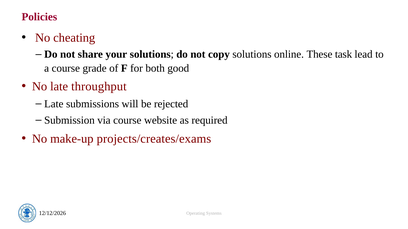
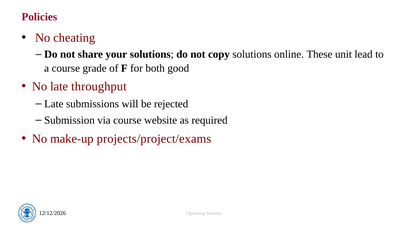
task: task -> unit (343, 54)
projects/creates/exams: projects/creates/exams -> projects/project/exams (154, 139)
